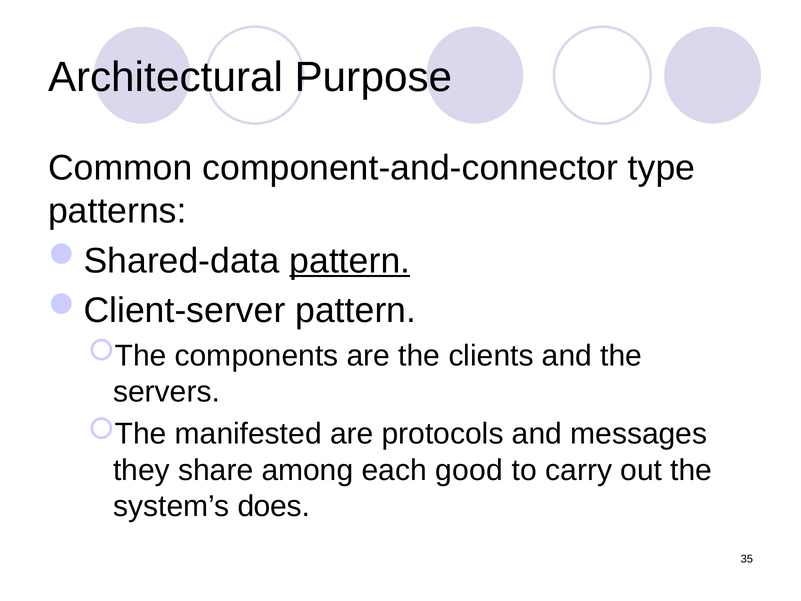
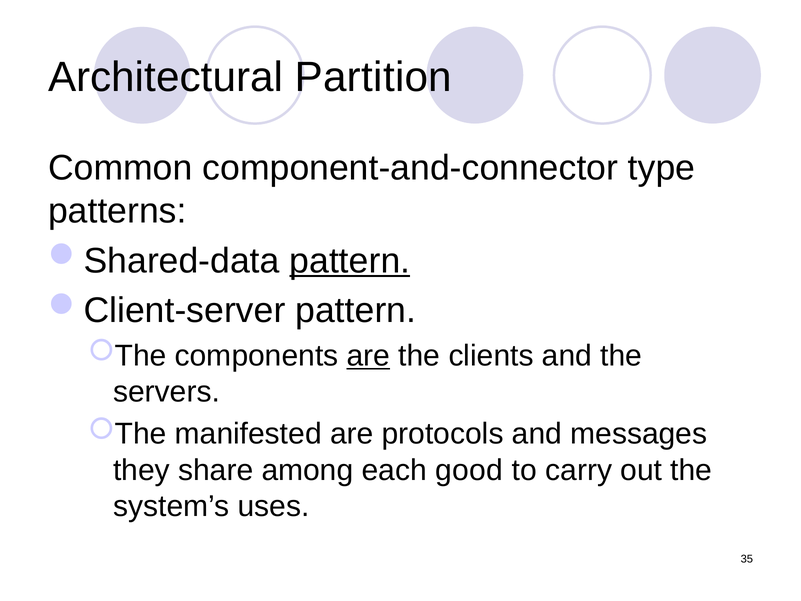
Purpose: Purpose -> Partition (373, 77)
are underline: none -> present (368, 356)
does: does -> uses (274, 506)
